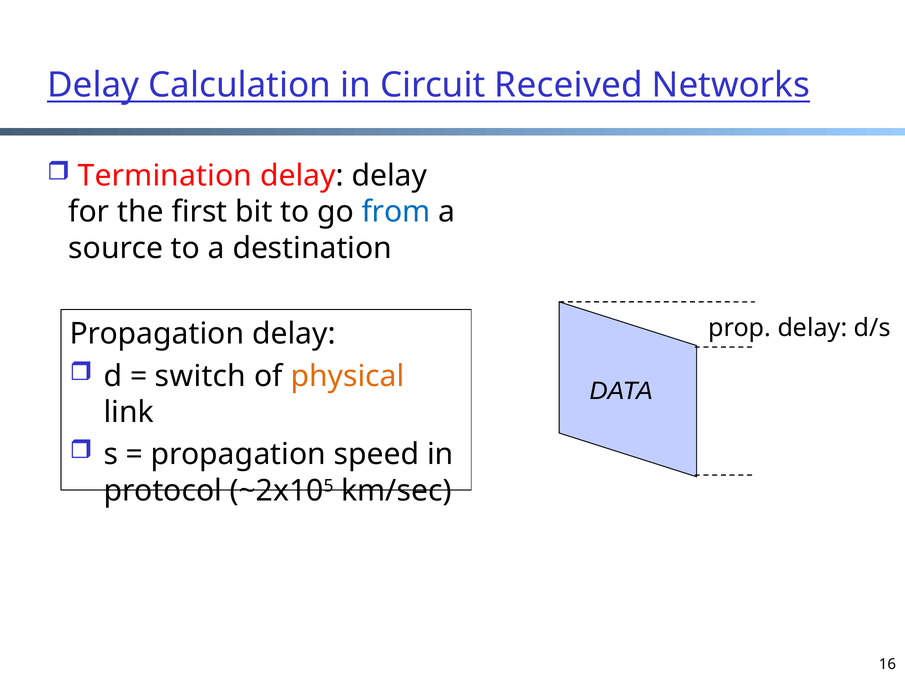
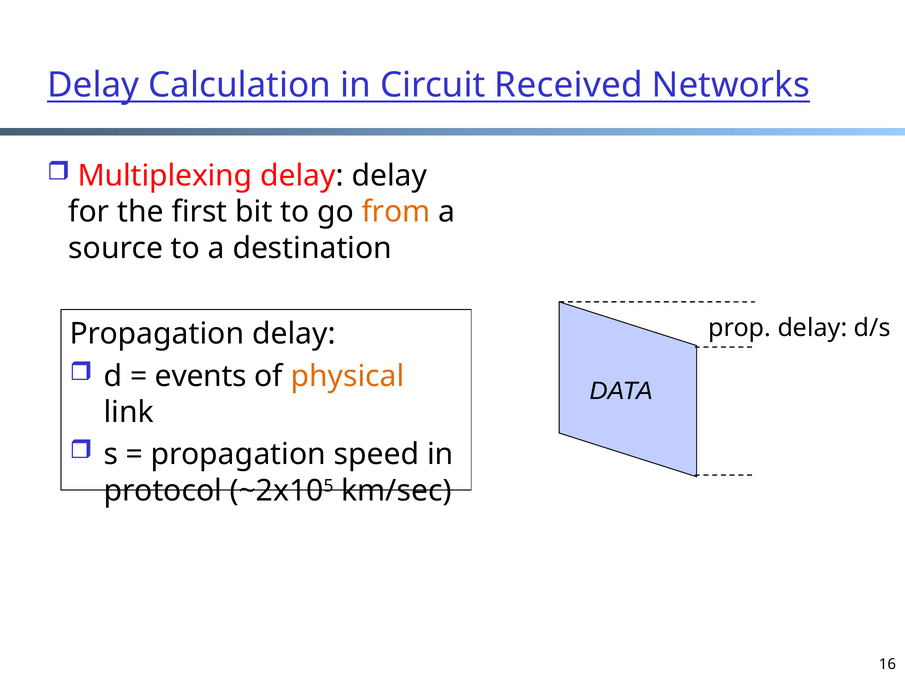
Termination: Termination -> Multiplexing (165, 176)
from colour: blue -> orange (396, 212)
switch: switch -> events (201, 376)
